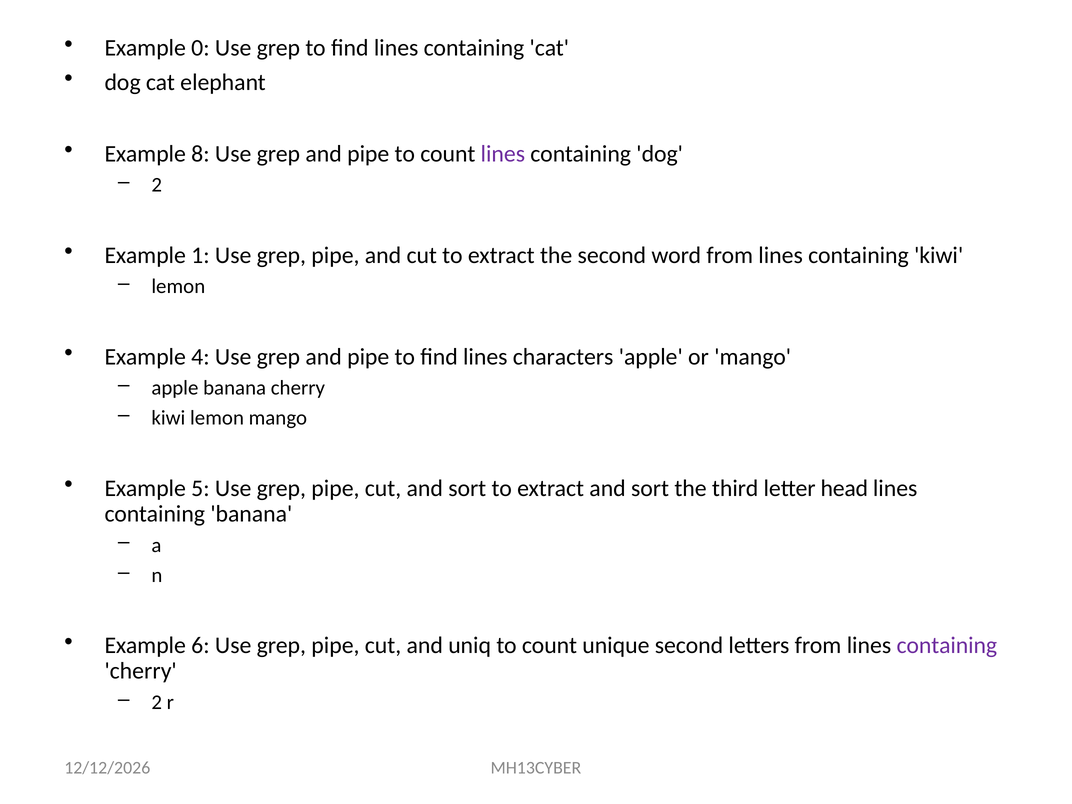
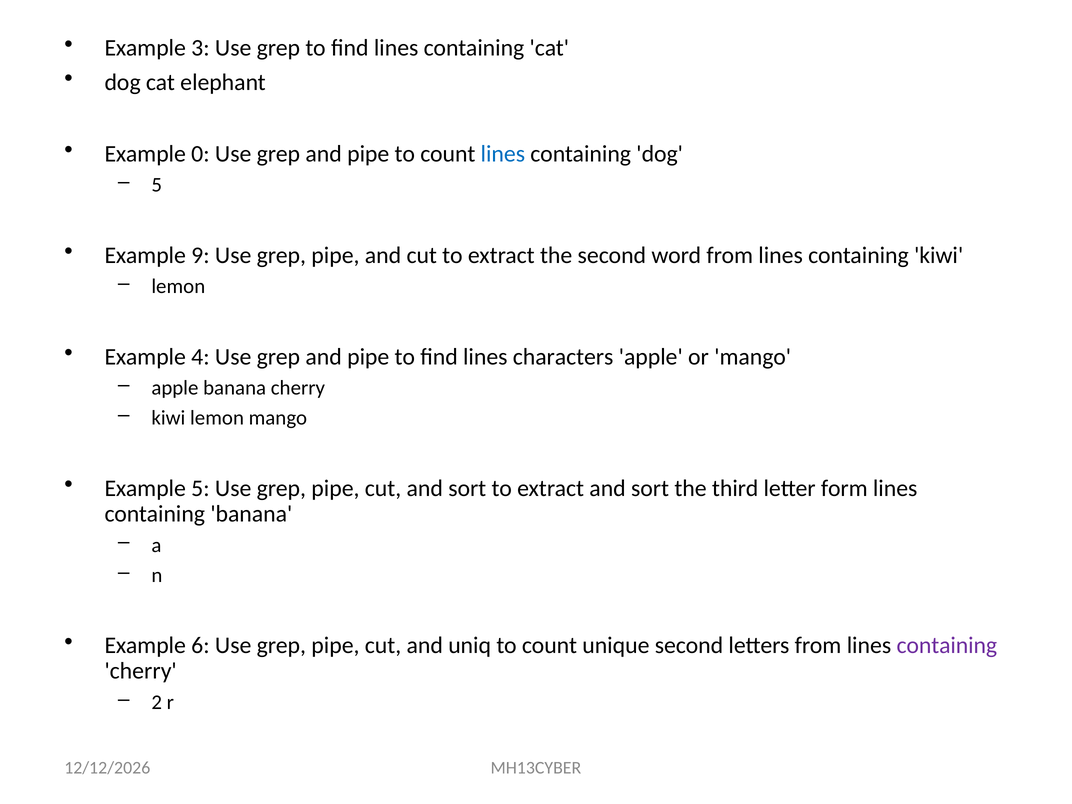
0: 0 -> 3 (200, 48)
8: 8 -> 0 (200, 154)
lines colour: purple -> blue (503, 154)
2: 2 -> 5 (157, 185)
1: 1 -> 9 (200, 255)
head: head -> form (844, 488)
